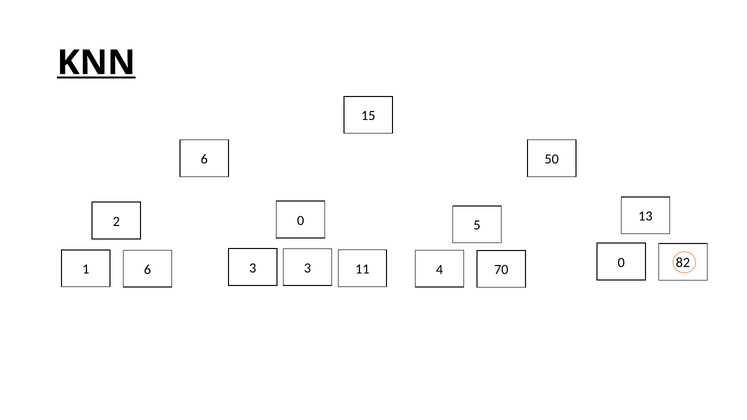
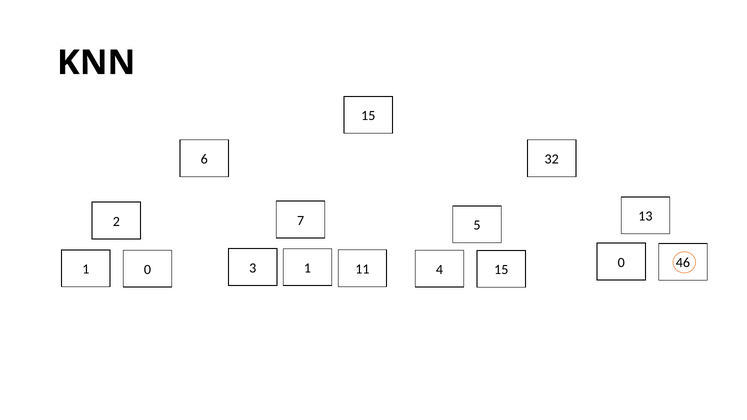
KNN underline: present -> none (96, 63)
50: 50 -> 32 (552, 159)
2 0: 0 -> 7 (301, 221)
82: 82 -> 46 (683, 263)
3 3: 3 -> 1 (307, 268)
4 70: 70 -> 15 (501, 270)
1 6: 6 -> 0 (148, 270)
